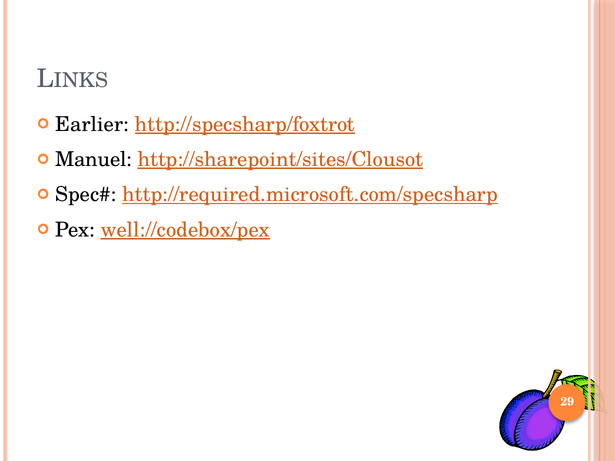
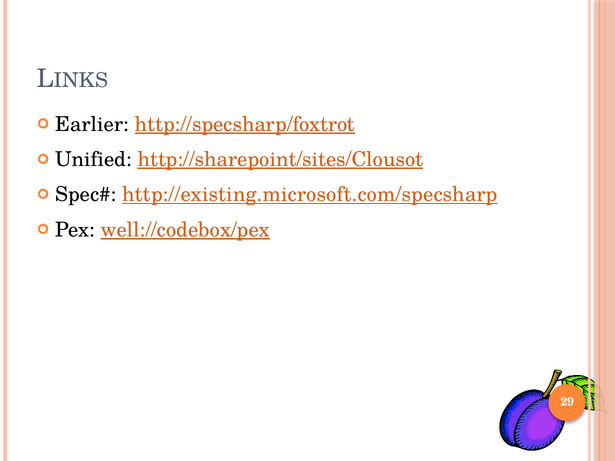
Manuel: Manuel -> Unified (94, 160)
http://required.microsoft.com/specsharp: http://required.microsoft.com/specsharp -> http://existing.microsoft.com/specsharp (310, 195)
